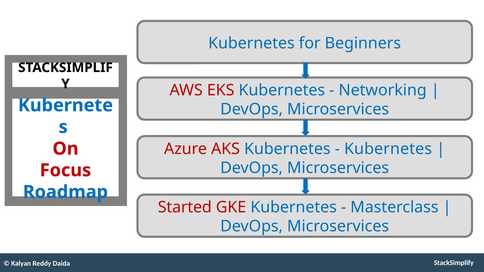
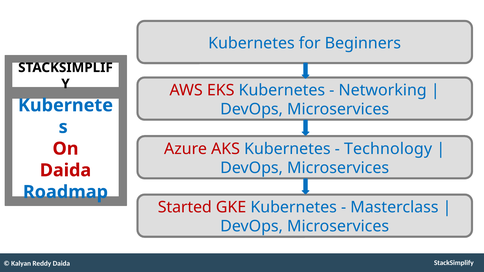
Kubernetes: Kubernetes -> Technology (388, 149)
Focus: Focus -> Daida (65, 170)
